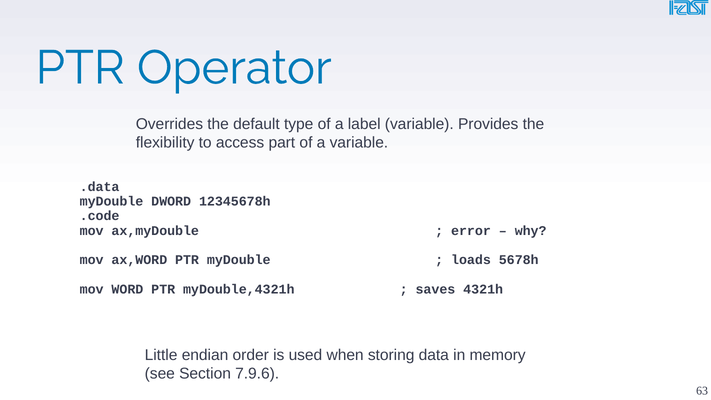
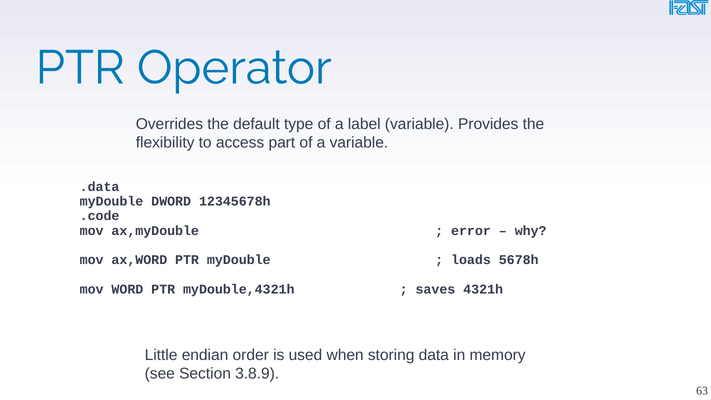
7.9.6: 7.9.6 -> 3.8.9 (257, 374)
